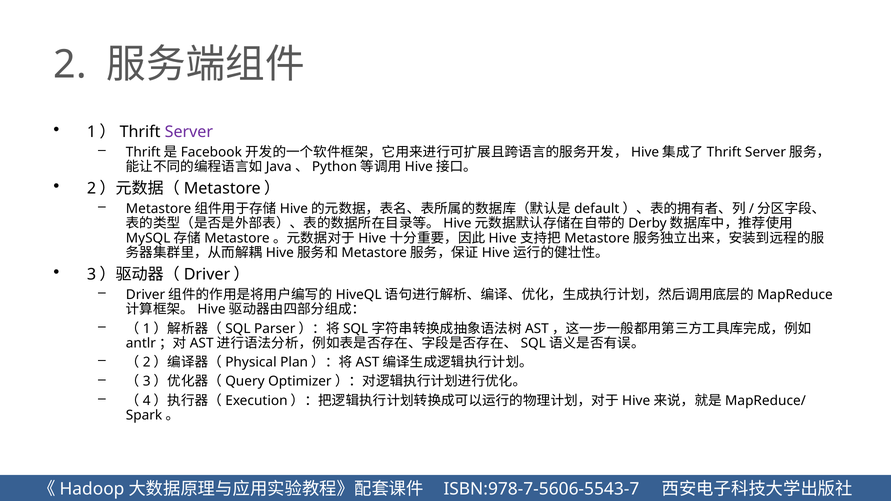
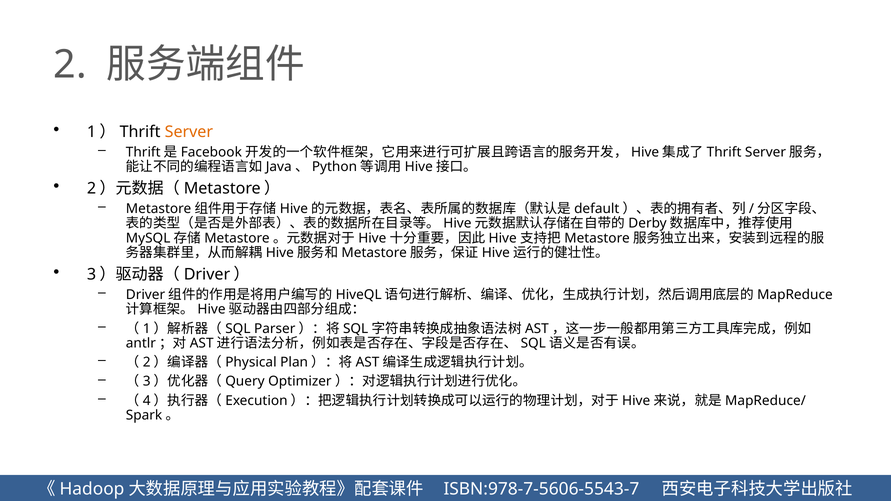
Server colour: purple -> orange (189, 132)
